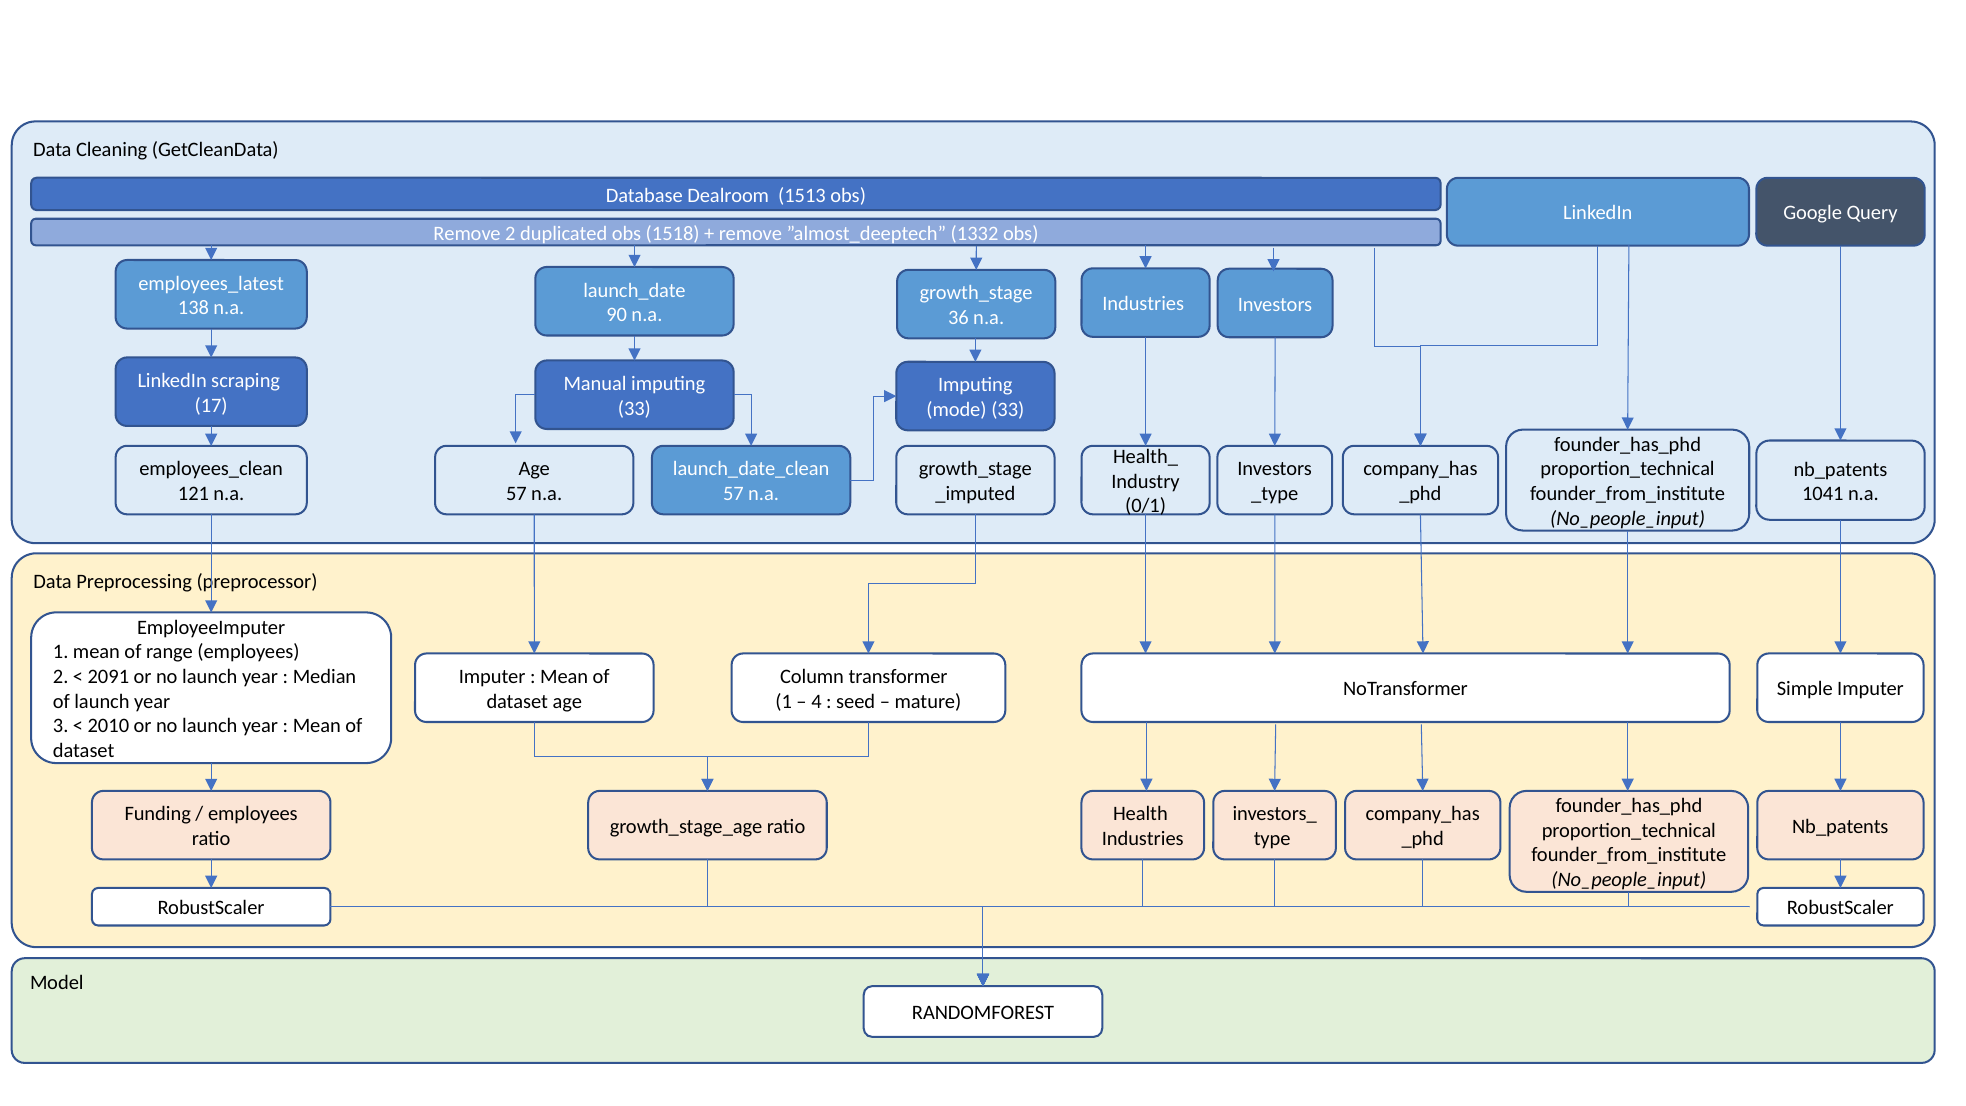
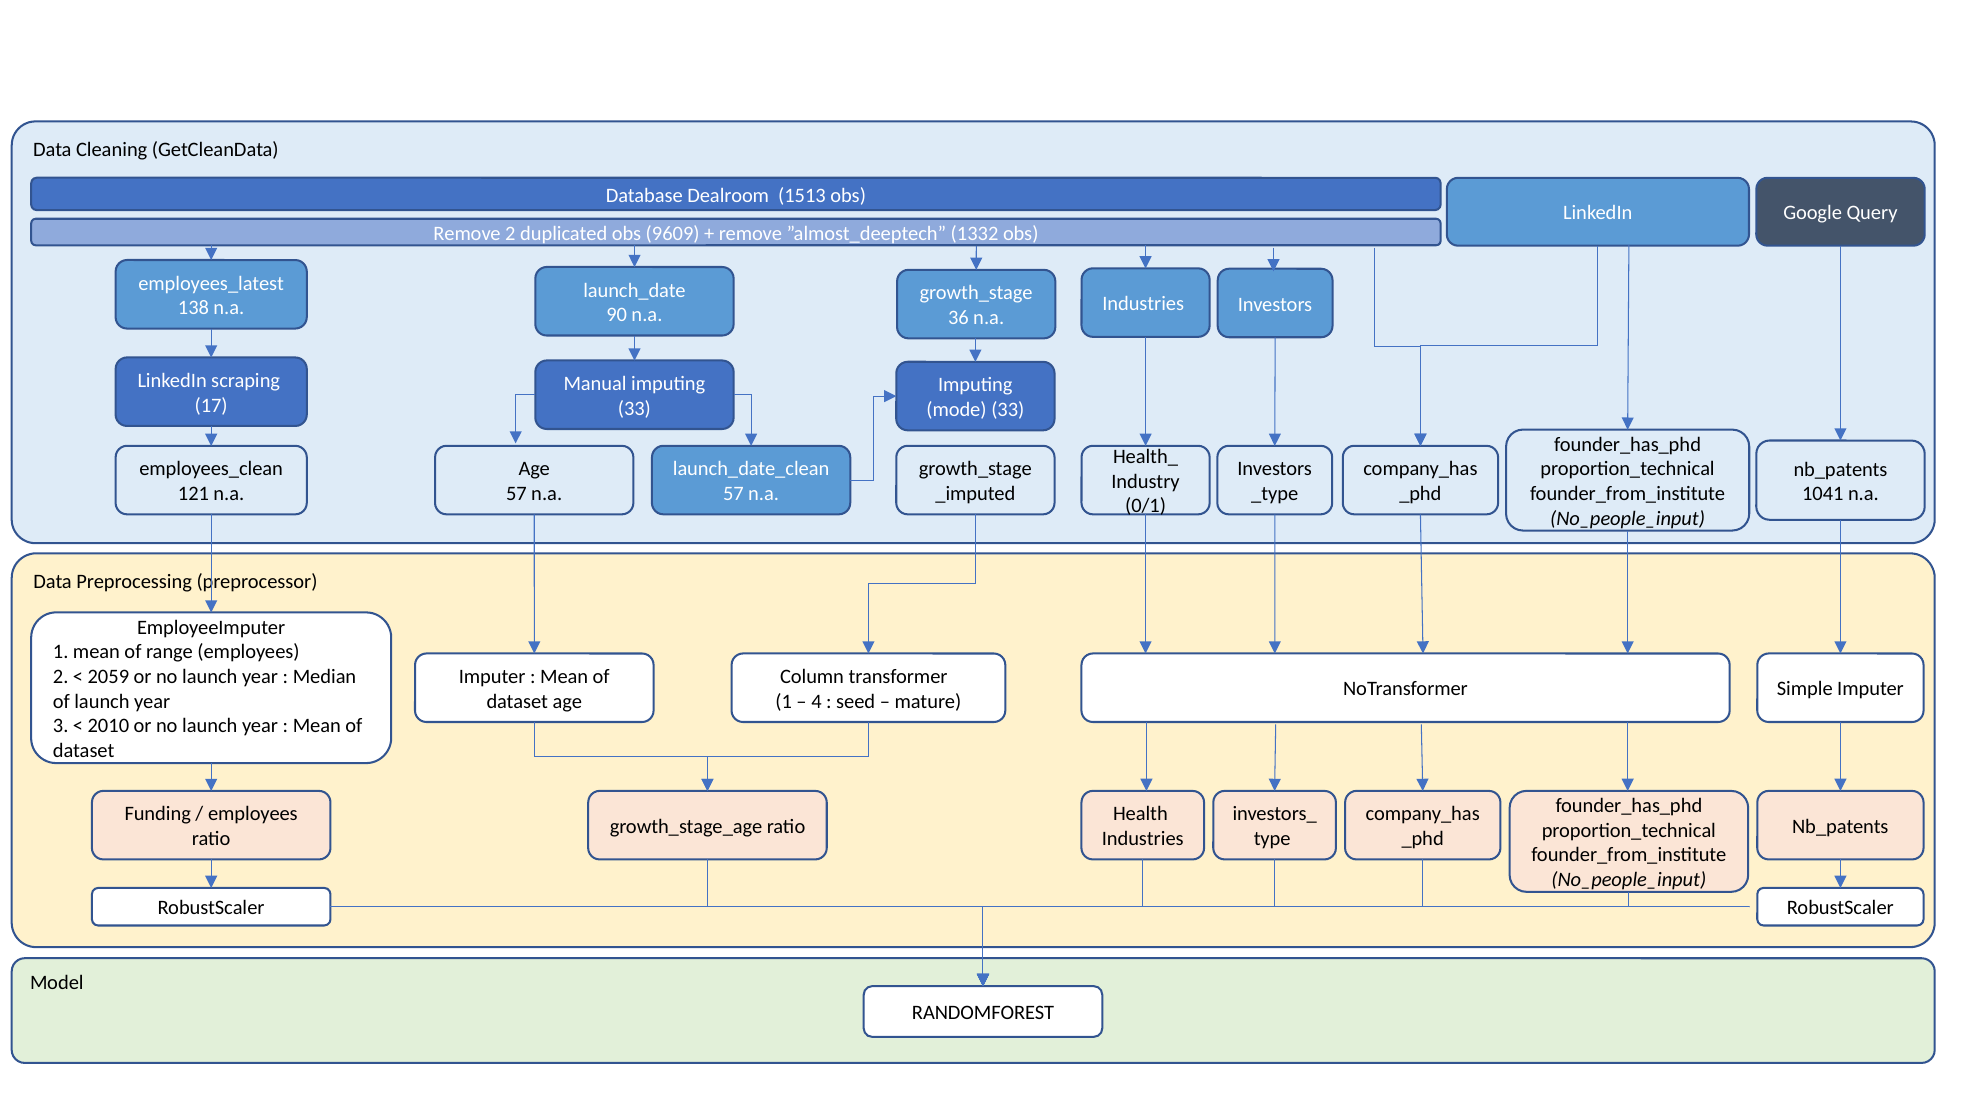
1518: 1518 -> 9609 (673, 233)
2091: 2091 -> 2059 (108, 677)
